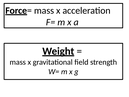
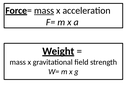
mass underline: none -> present (44, 10)
